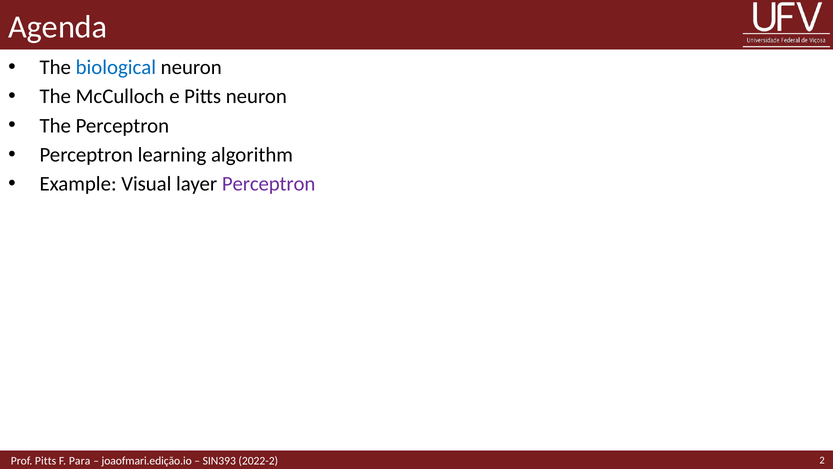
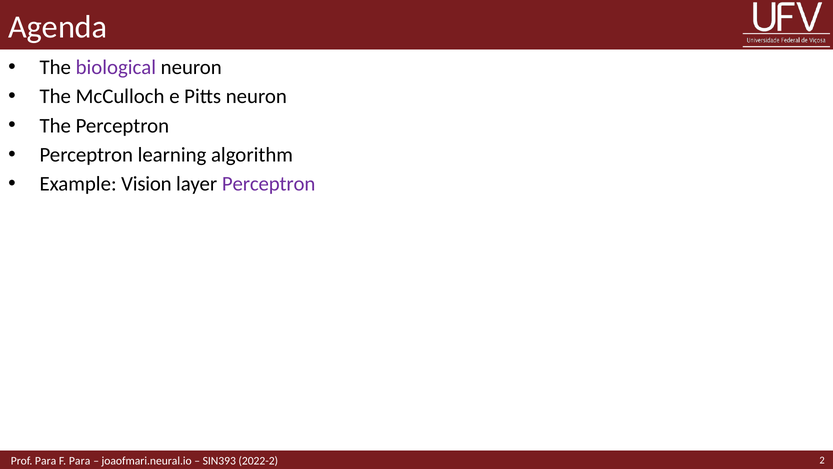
biological colour: blue -> purple (116, 67)
Visual: Visual -> Vision (146, 184)
Prof Pitts: Pitts -> Para (46, 461)
joaofmari.edição.io: joaofmari.edição.io -> joaofmari.neural.io (147, 461)
